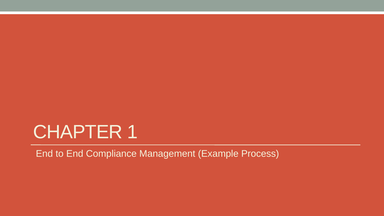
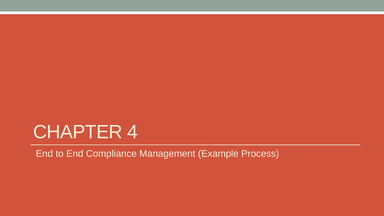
1: 1 -> 4 (132, 132)
